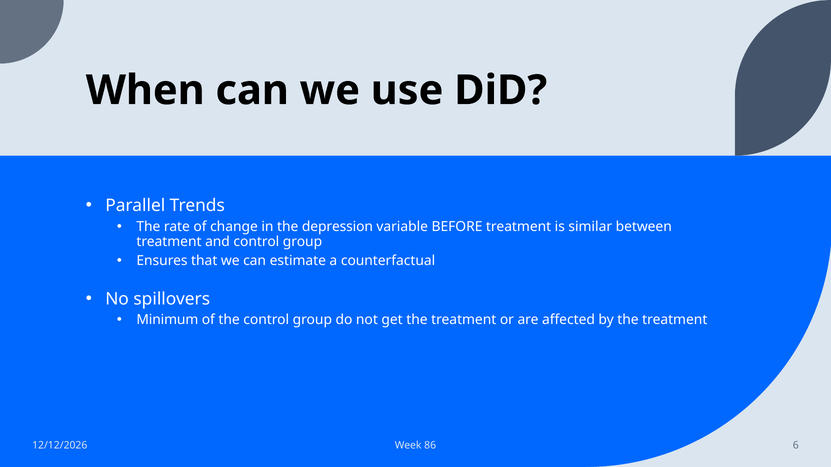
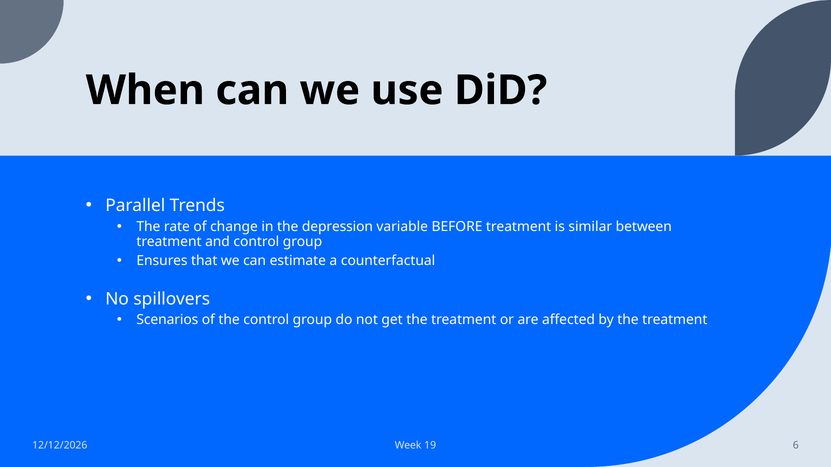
Minimum: Minimum -> Scenarios (167, 320)
86: 86 -> 19 (430, 446)
